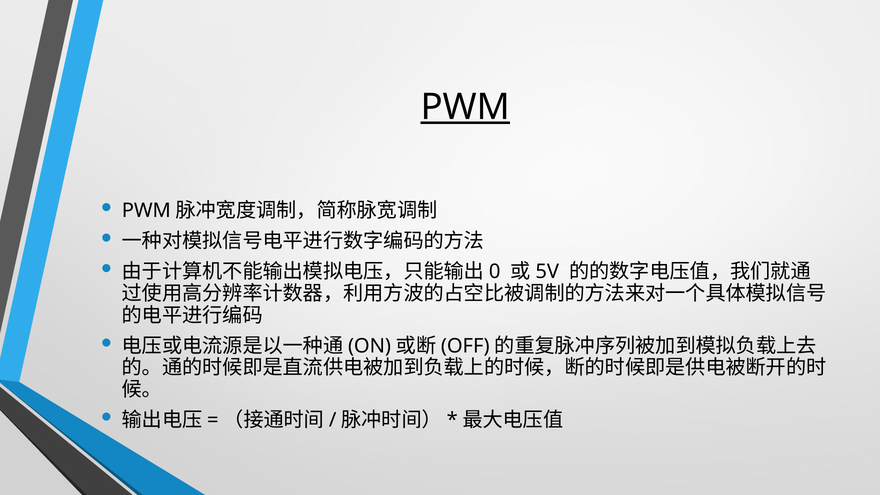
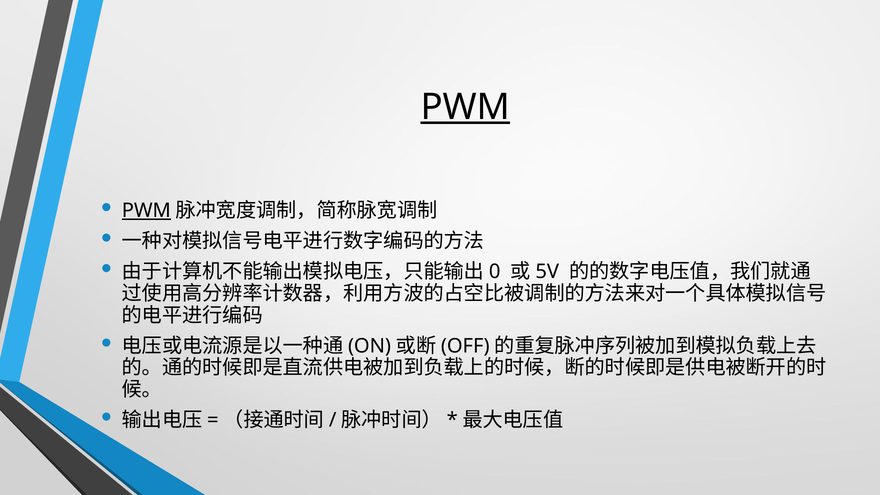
PWM underline: none -> present (146, 210)
